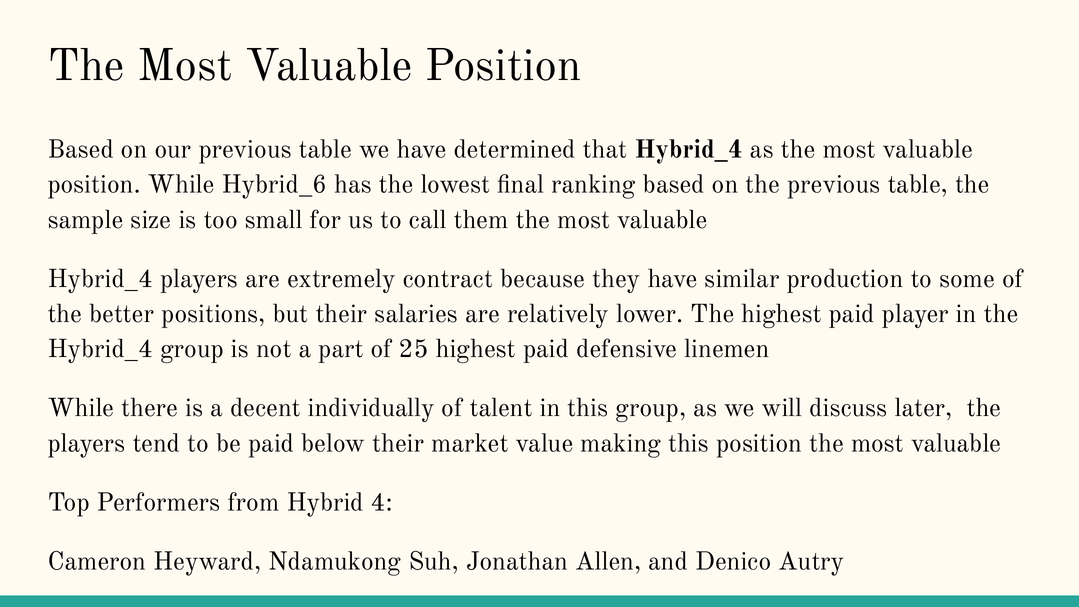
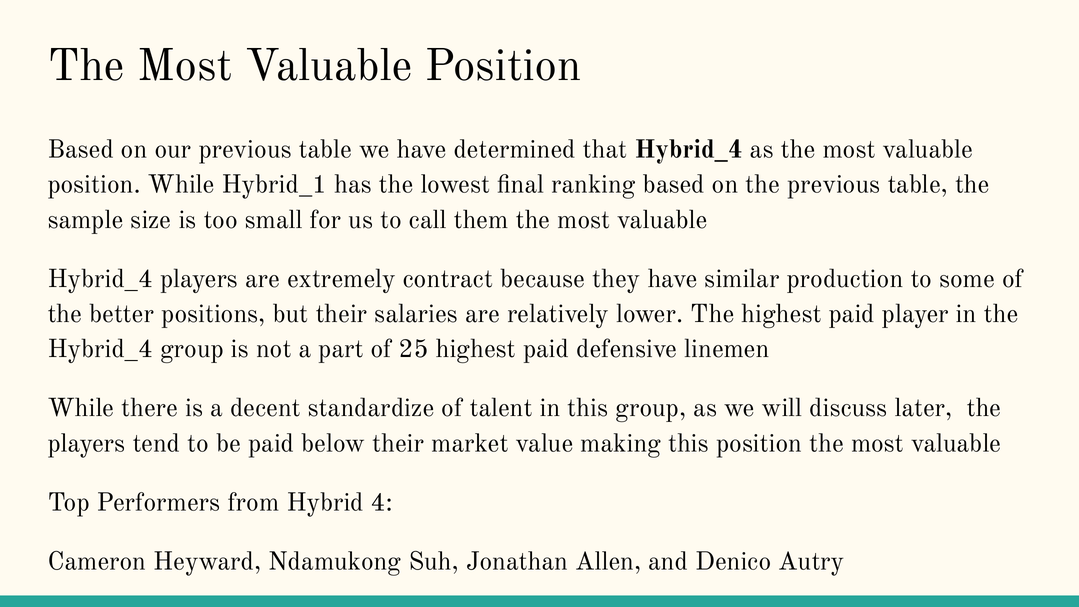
Hybrid_6: Hybrid_6 -> Hybrid_1 (274, 184)
individually: individually -> standardize (371, 408)
